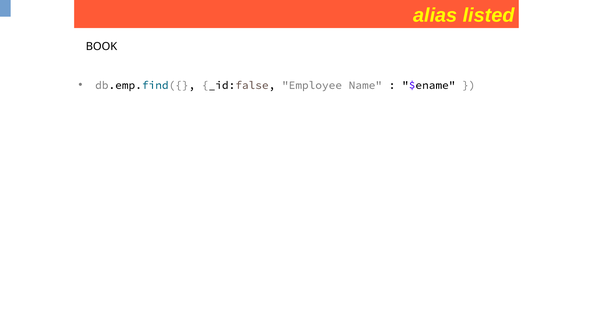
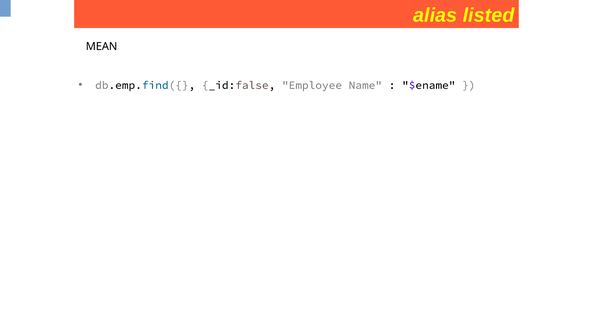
BOOK: BOOK -> MEAN (102, 47)
